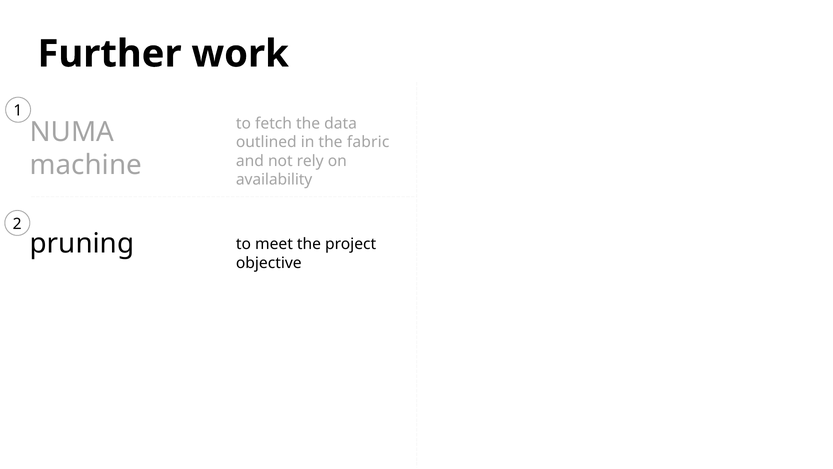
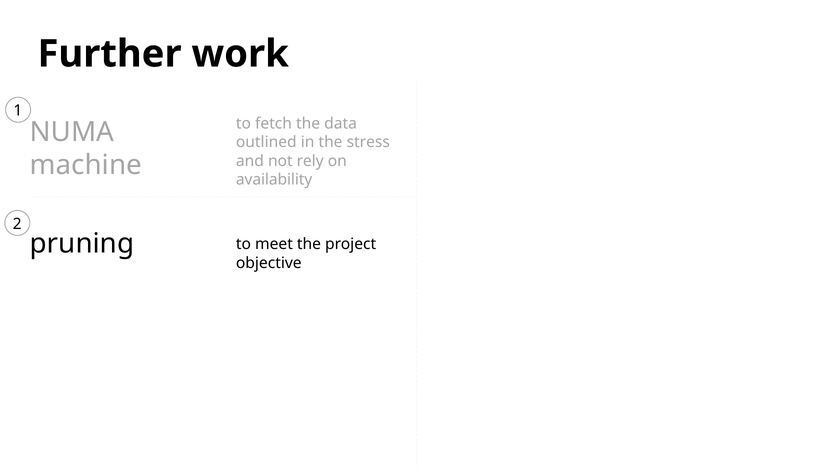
fabric: fabric -> stress (368, 142)
